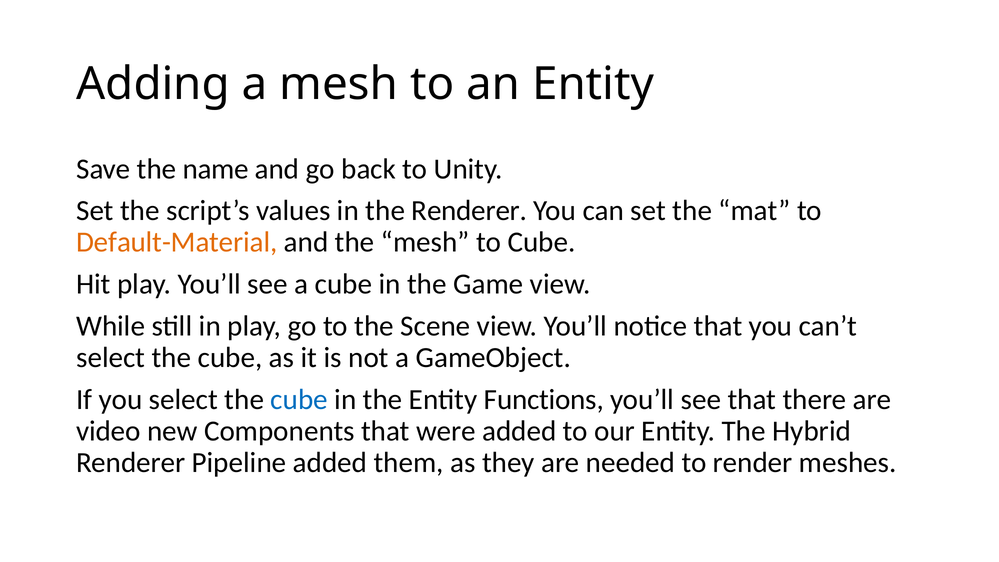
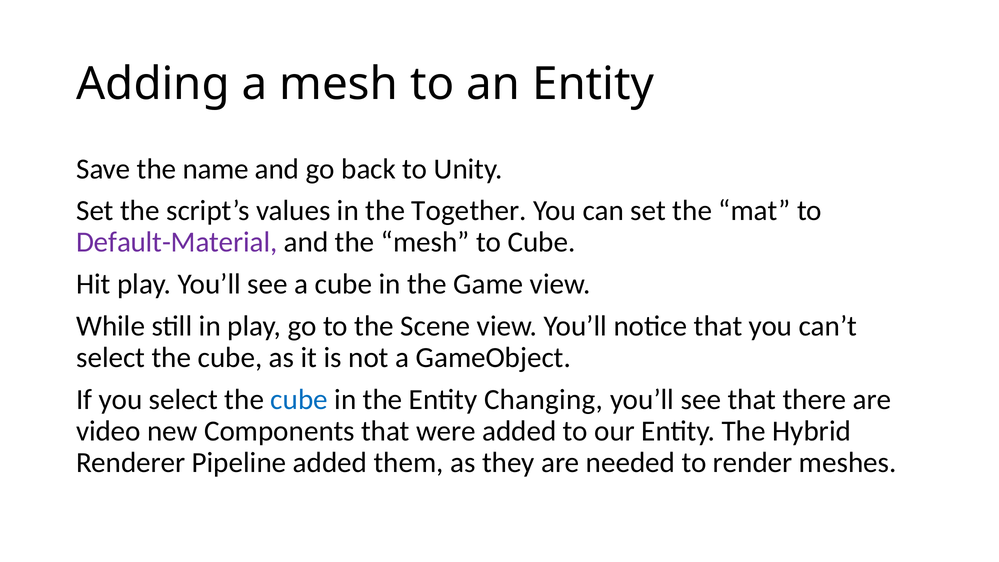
the Renderer: Renderer -> Together (469, 211)
Default-Material colour: orange -> purple (177, 242)
Functions: Functions -> Changing (544, 399)
